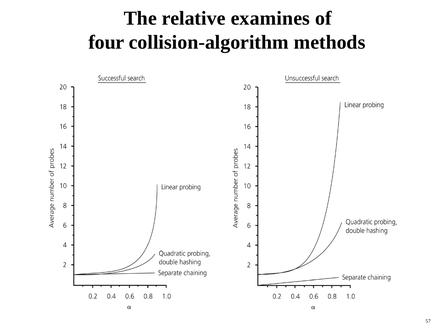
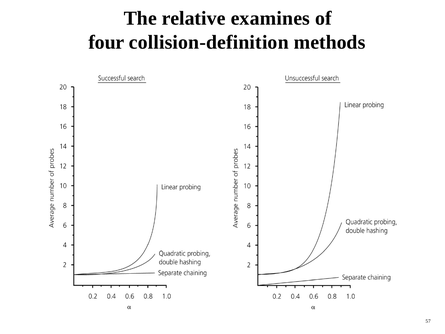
collision-algorithm: collision-algorithm -> collision-definition (209, 42)
